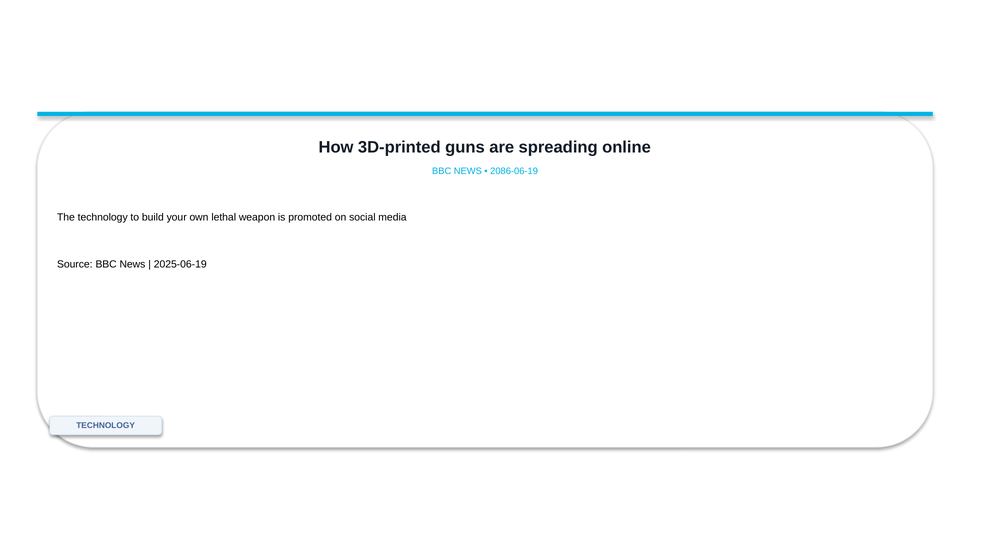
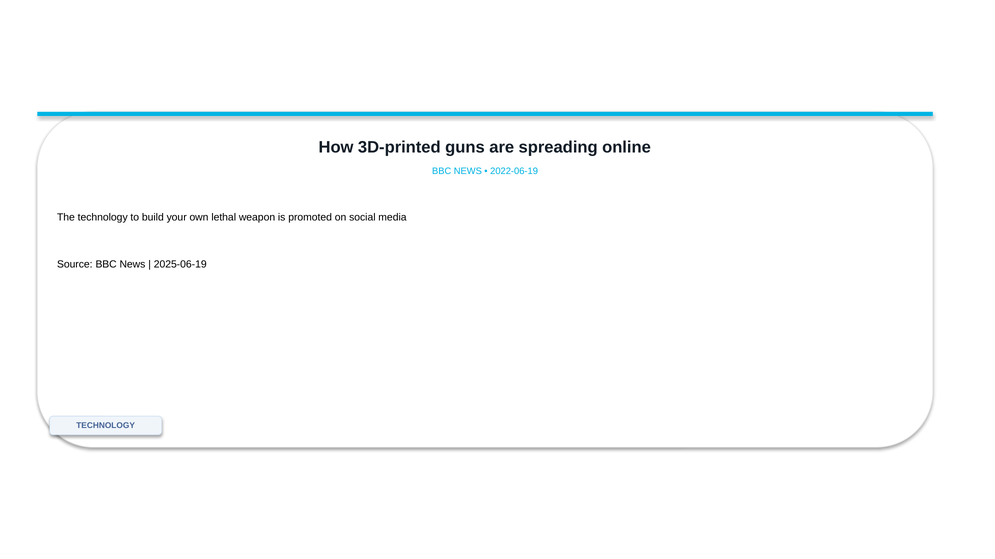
2086-06-19: 2086-06-19 -> 2022-06-19 (514, 172)
